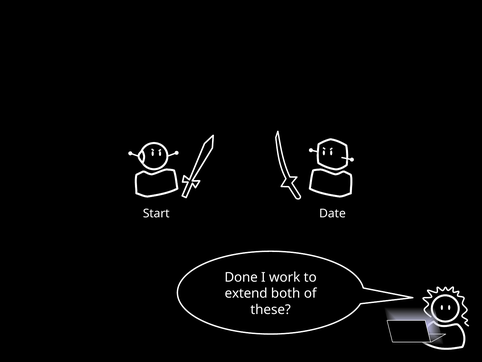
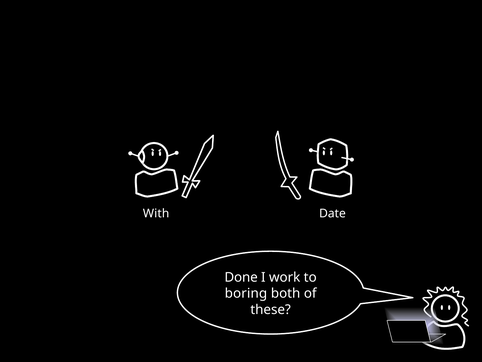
Start: Start -> With (156, 213)
extend: extend -> boring (246, 293)
